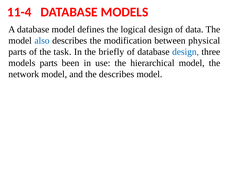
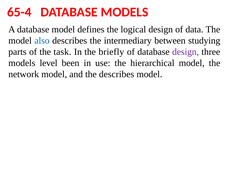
11-4: 11-4 -> 65-4 (19, 12)
modification: modification -> intermediary (128, 41)
physical: physical -> studying (204, 41)
design colour: blue -> purple (186, 52)
models parts: parts -> level (49, 63)
